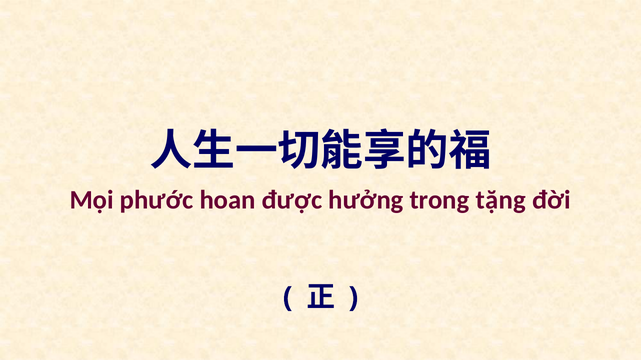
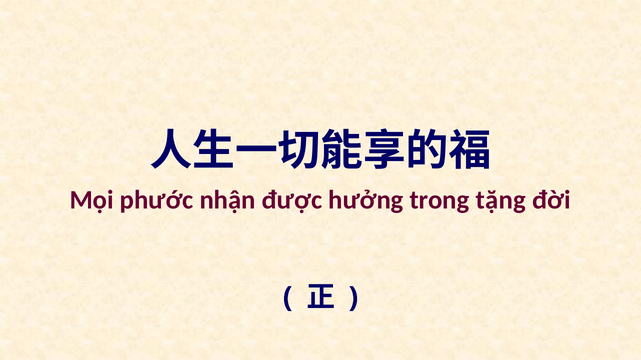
hoan: hoan -> nhận (228, 200)
